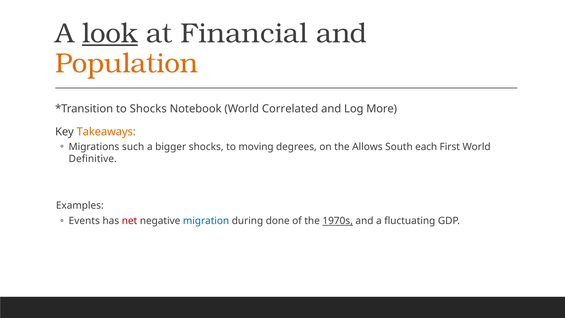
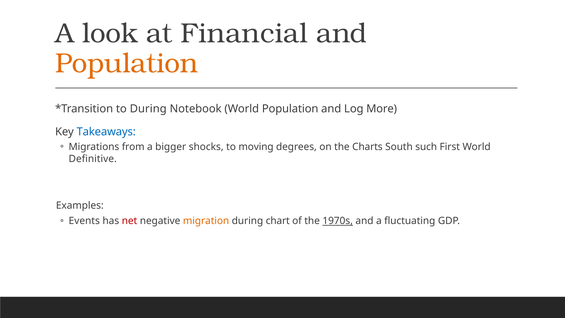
look underline: present -> none (110, 33)
to Shocks: Shocks -> During (148, 109)
World Correlated: Correlated -> Population (290, 109)
Takeaways colour: orange -> blue (106, 132)
such: such -> from (133, 147)
Allows: Allows -> Charts (367, 147)
each: each -> such (426, 147)
migration colour: blue -> orange (206, 221)
done: done -> chart (278, 221)
